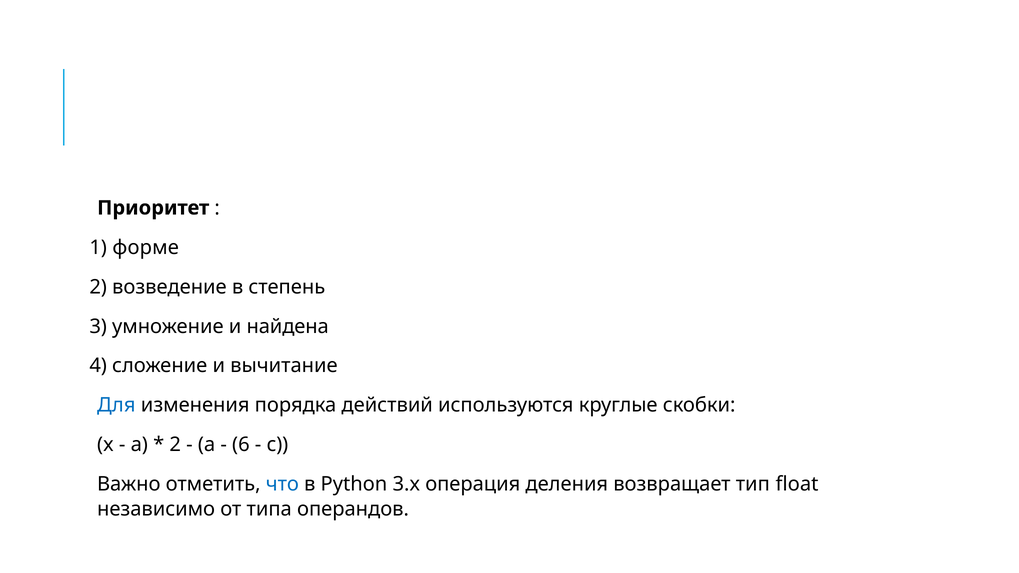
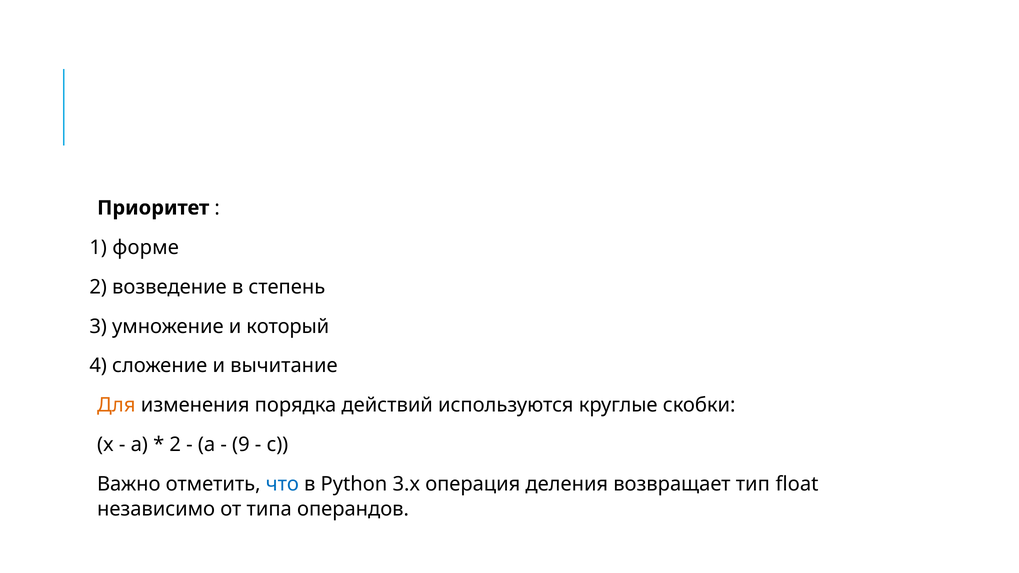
найдена: найдена -> который (288, 326)
Для colour: blue -> orange (116, 405)
6: 6 -> 9 (241, 445)
